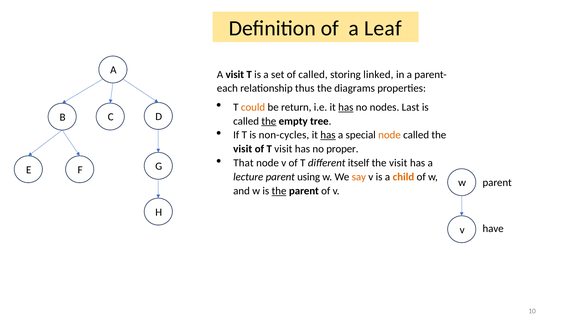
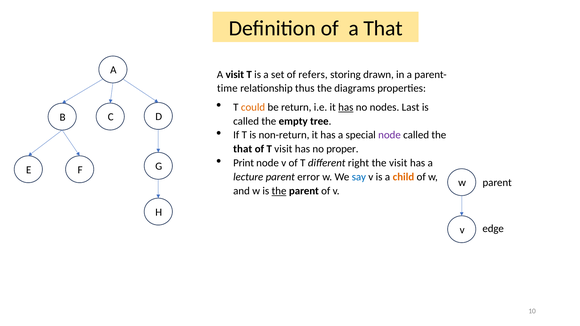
a Leaf: Leaf -> That (383, 28)
of called: called -> refers (313, 75)
linked: linked -> drawn (378, 75)
each: each -> time (227, 88)
the underline: present -> none (269, 121)
non-cycles: non-cycles -> non-return (284, 135)
has underline: present -> none (328, 135)
node colour: orange -> purple (389, 135)
visit: visit -> that (243, 149)
That: That -> Print (244, 163)
itself: itself -> right (358, 163)
using: using -> error (309, 177)
say colour: orange -> blue (359, 177)
have: have -> edge (493, 229)
